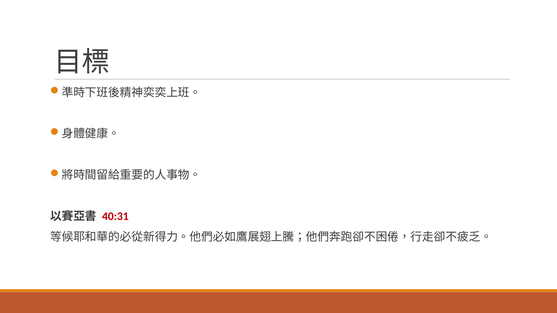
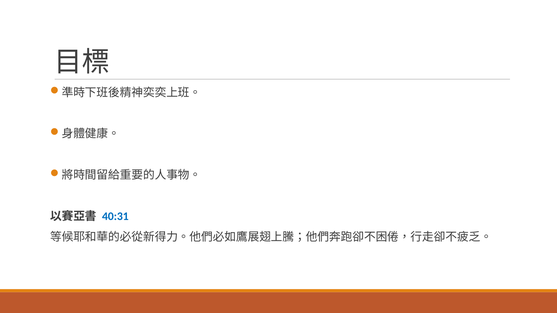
40:31 colour: red -> blue (115, 217)
